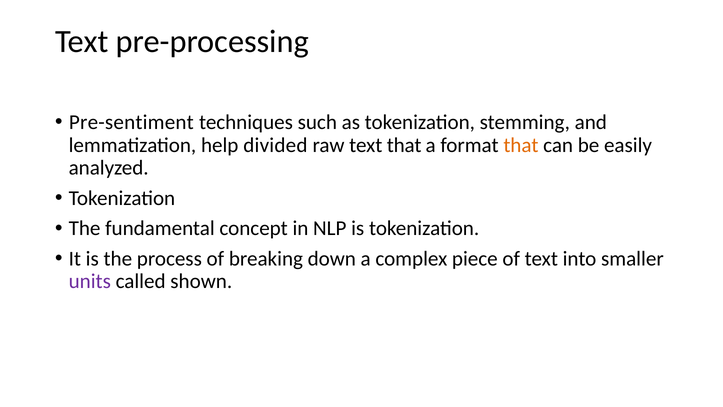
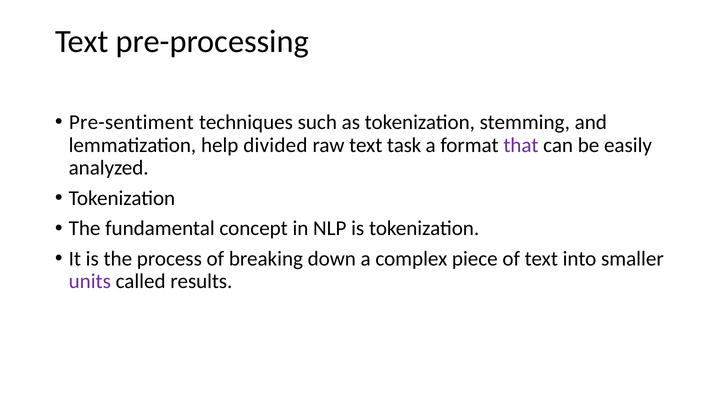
text that: that -> task (404, 145)
that colour: orange -> purple (521, 145)
shown: shown -> results (201, 281)
